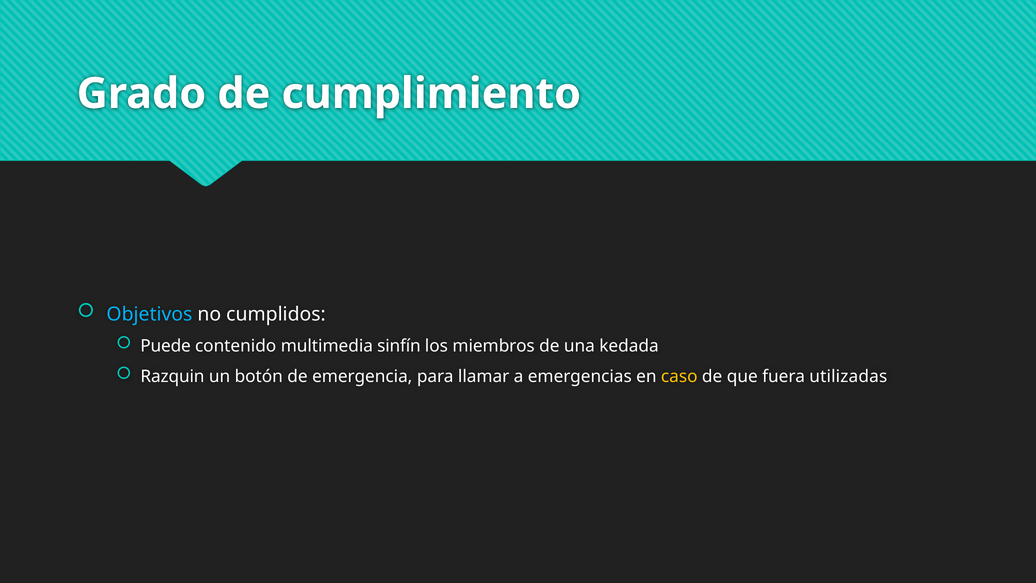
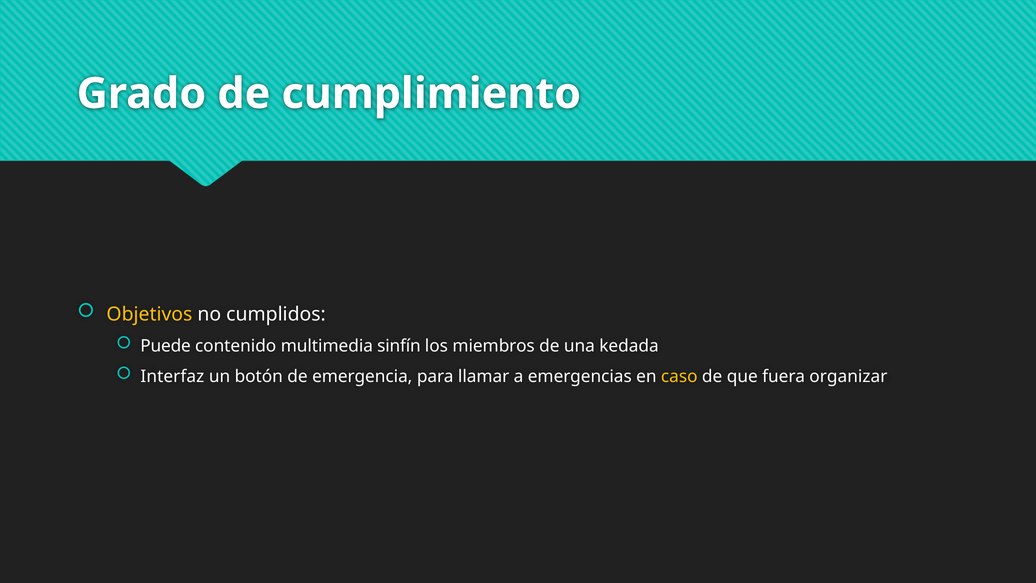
Objetivos colour: light blue -> yellow (149, 314)
Razquin: Razquin -> Interfaz (172, 376)
utilizadas: utilizadas -> organizar (848, 376)
